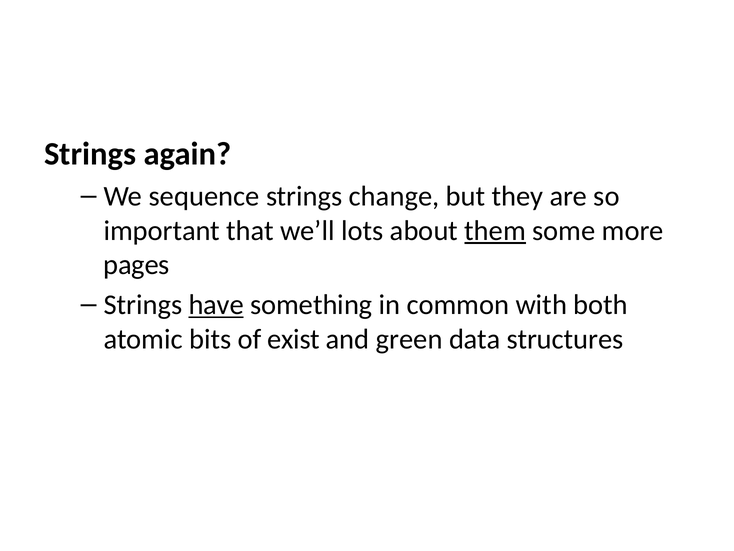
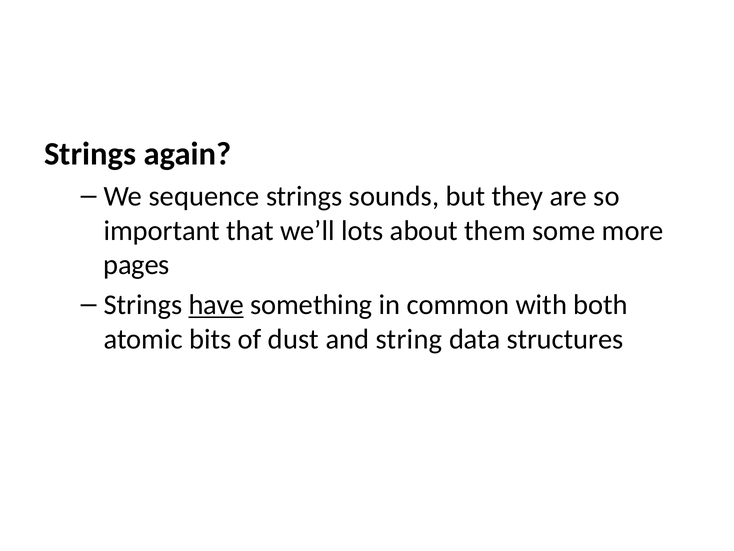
change: change -> sounds (394, 196)
them underline: present -> none (495, 230)
exist: exist -> dust (293, 339)
green: green -> string (409, 339)
